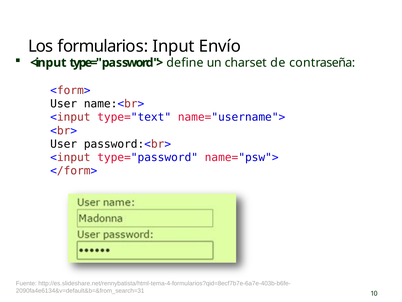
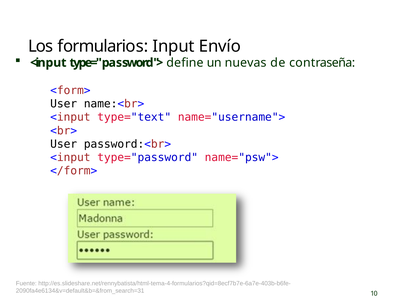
charset: charset -> nuevas (246, 63)
